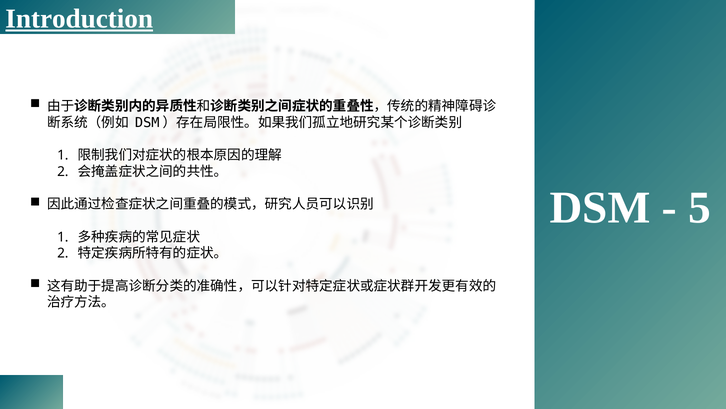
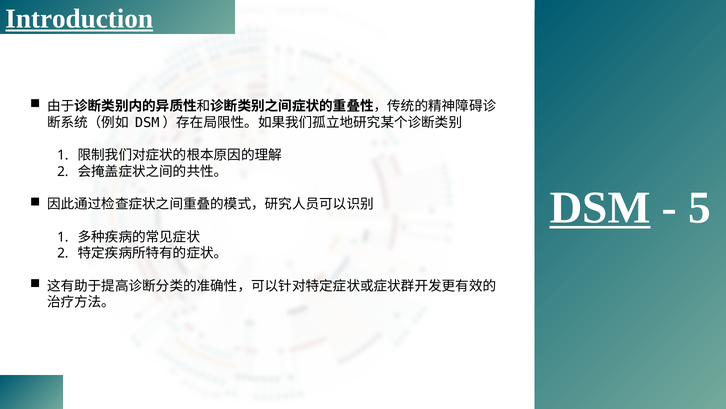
DSM underline: none -> present (600, 207)
